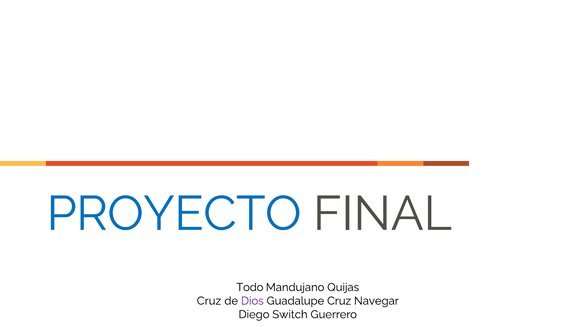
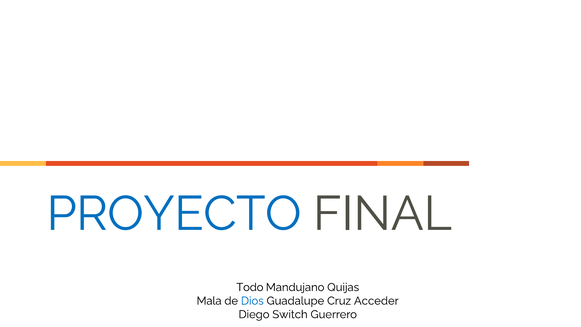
Cruz: Cruz -> Mala (209, 301)
Dios colour: purple -> blue (252, 301)
Navegar: Navegar -> Acceder (376, 301)
